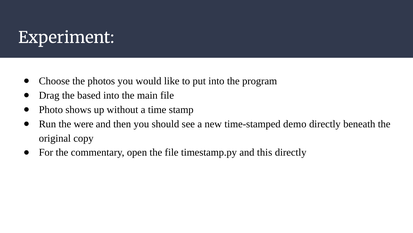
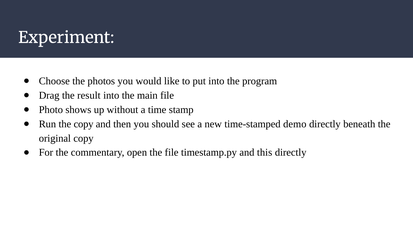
based: based -> result (89, 95)
the were: were -> copy (84, 124)
